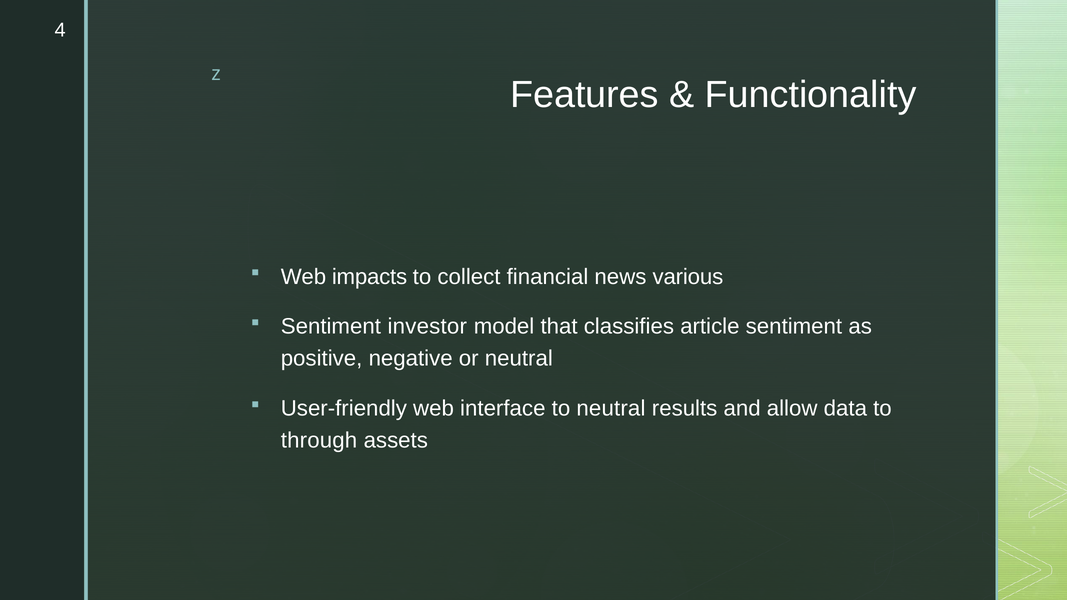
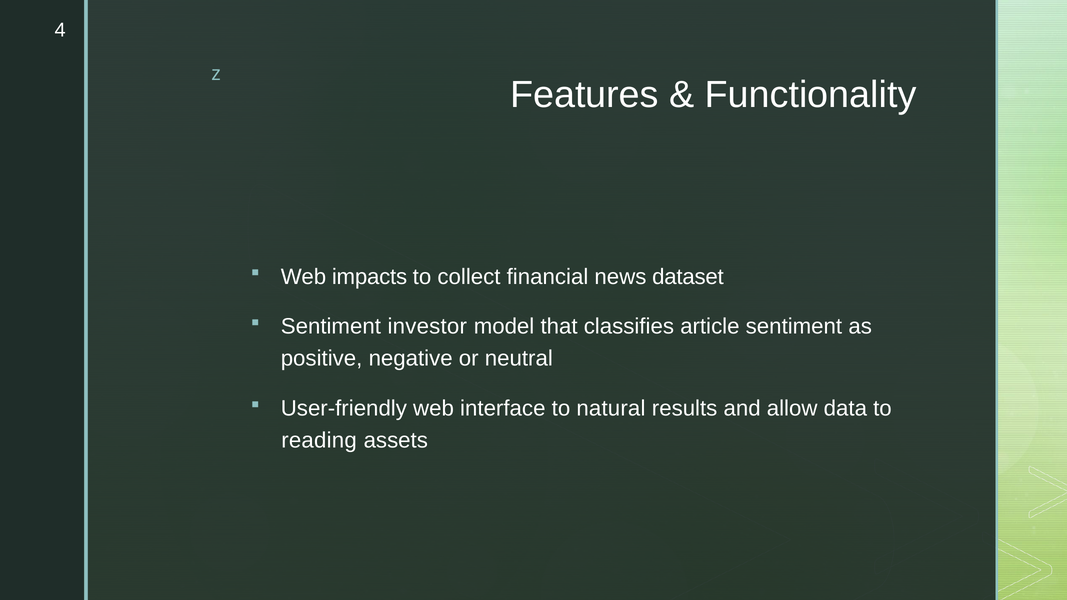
various: various -> dataset (688, 277)
to neutral: neutral -> natural (611, 409)
through: through -> reading (319, 441)
